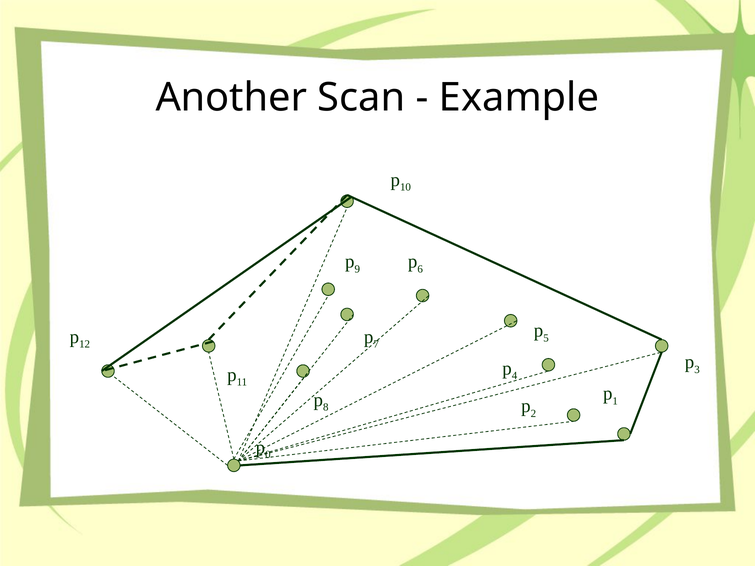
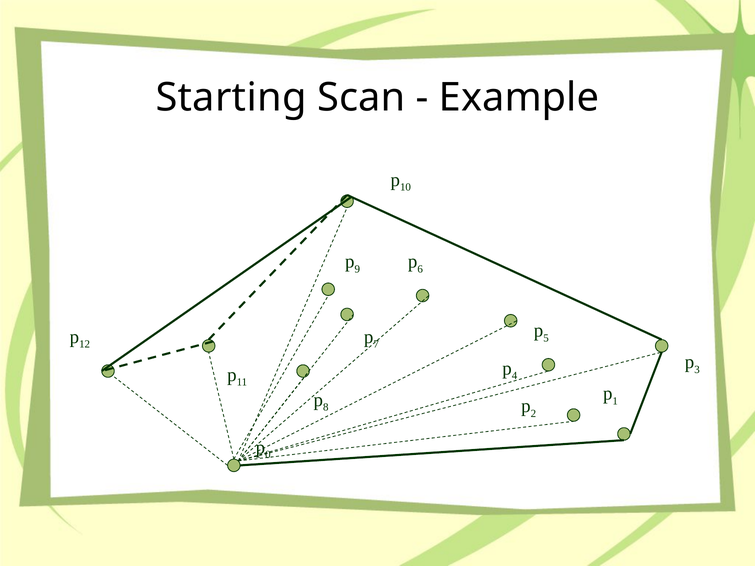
Another: Another -> Starting (231, 98)
